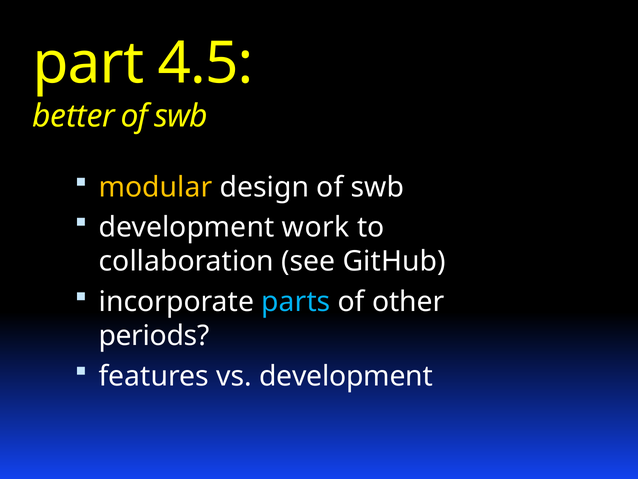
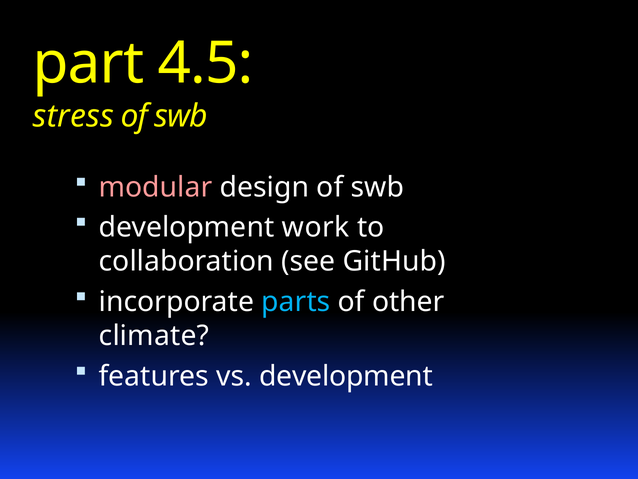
better: better -> stress (73, 116)
modular colour: yellow -> pink (156, 187)
periods: periods -> climate (154, 336)
